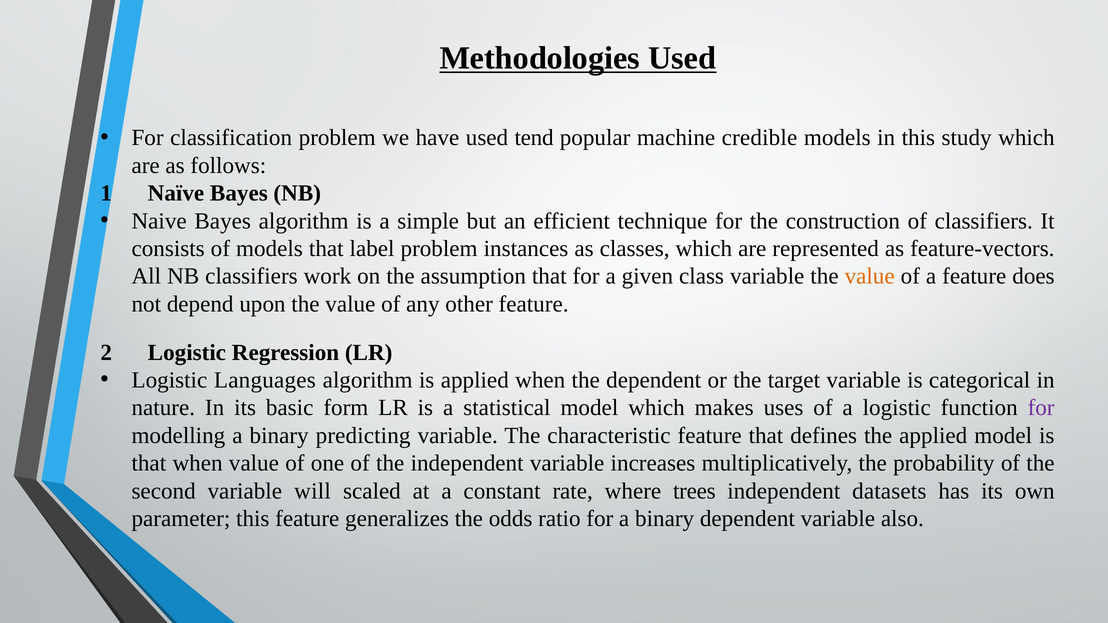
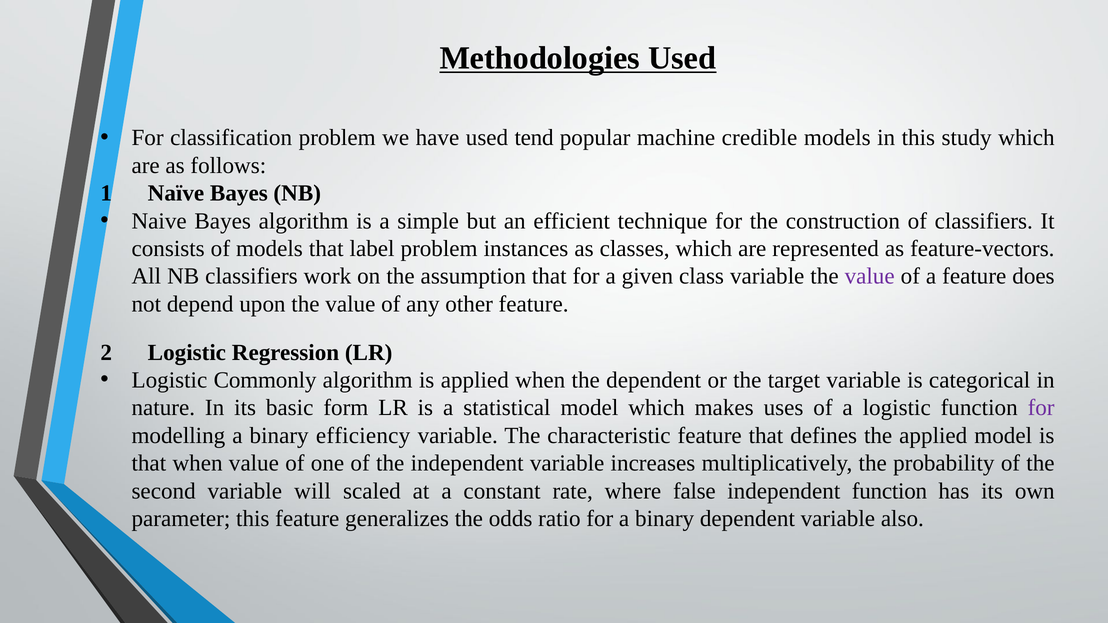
value colour: orange -> purple (870, 276)
Languages: Languages -> Commonly (265, 380)
predicting: predicting -> efficiency (363, 436)
trees: trees -> false (694, 491)
independent datasets: datasets -> function (889, 491)
